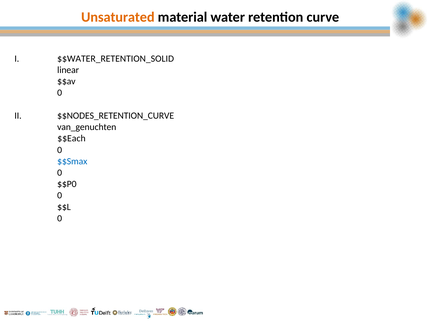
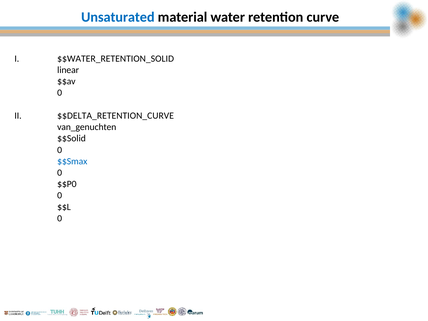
Unsaturated colour: orange -> blue (118, 17)
$$NODES_RETENTION_CURVE: $$NODES_RETENTION_CURVE -> $$DELTA_RETENTION_CURVE (116, 116)
$$Each: $$Each -> $$Solid (72, 138)
